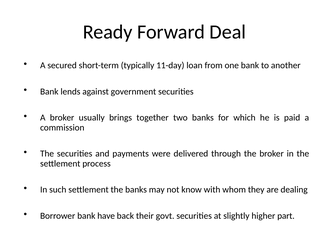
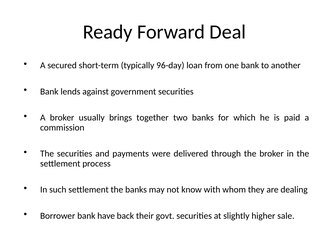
11-day: 11-day -> 96-day (170, 65)
part: part -> sale (286, 216)
